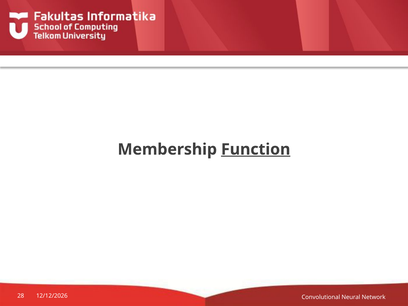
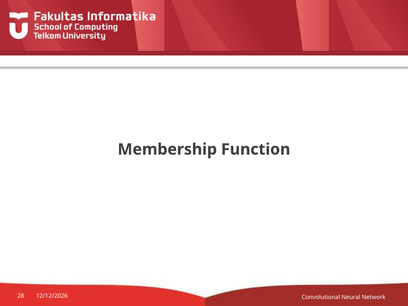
Function underline: present -> none (256, 149)
